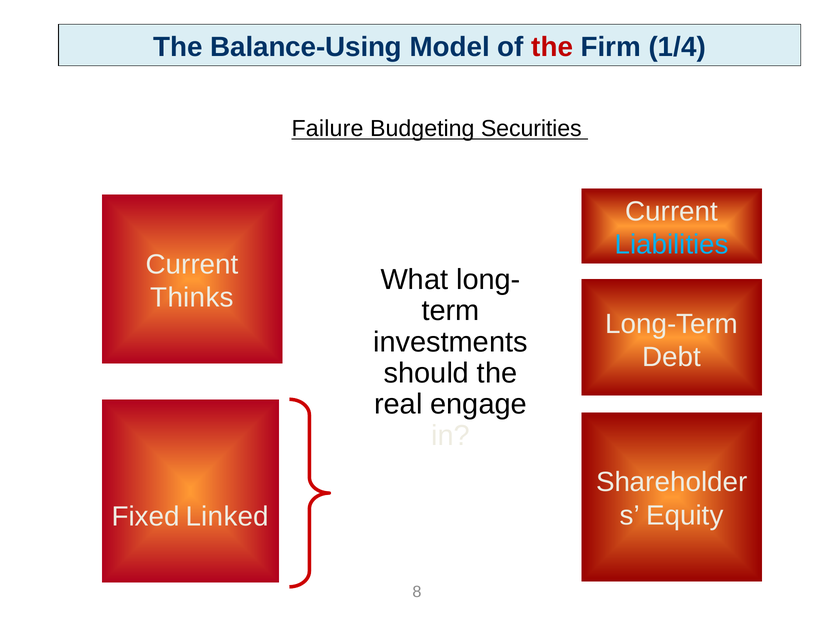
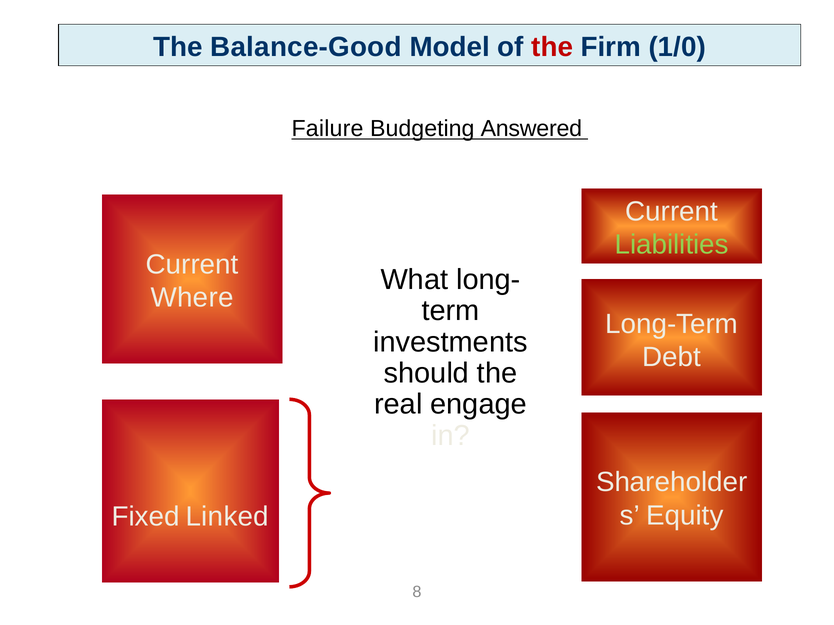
Balance-Using: Balance-Using -> Balance-Good (306, 47)
1/4: 1/4 -> 1/0 (677, 47)
Securities: Securities -> Answered (531, 129)
Liabilities colour: light blue -> light green (672, 245)
Thinks: Thinks -> Where (192, 298)
